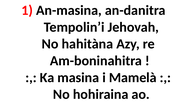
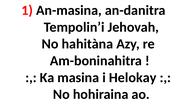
Mamelà: Mamelà -> Helokay (133, 78)
